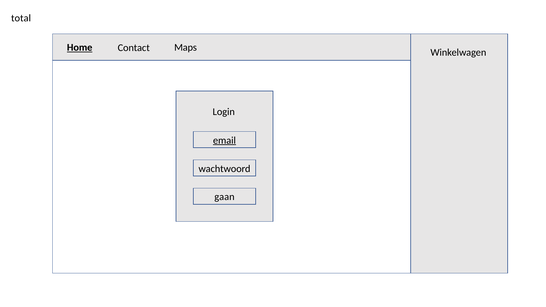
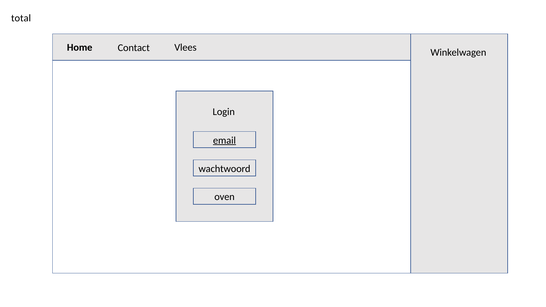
Home underline: present -> none (80, 48)
Maps: Maps -> Vlees (185, 48)
gaan: gaan -> oven (225, 197)
